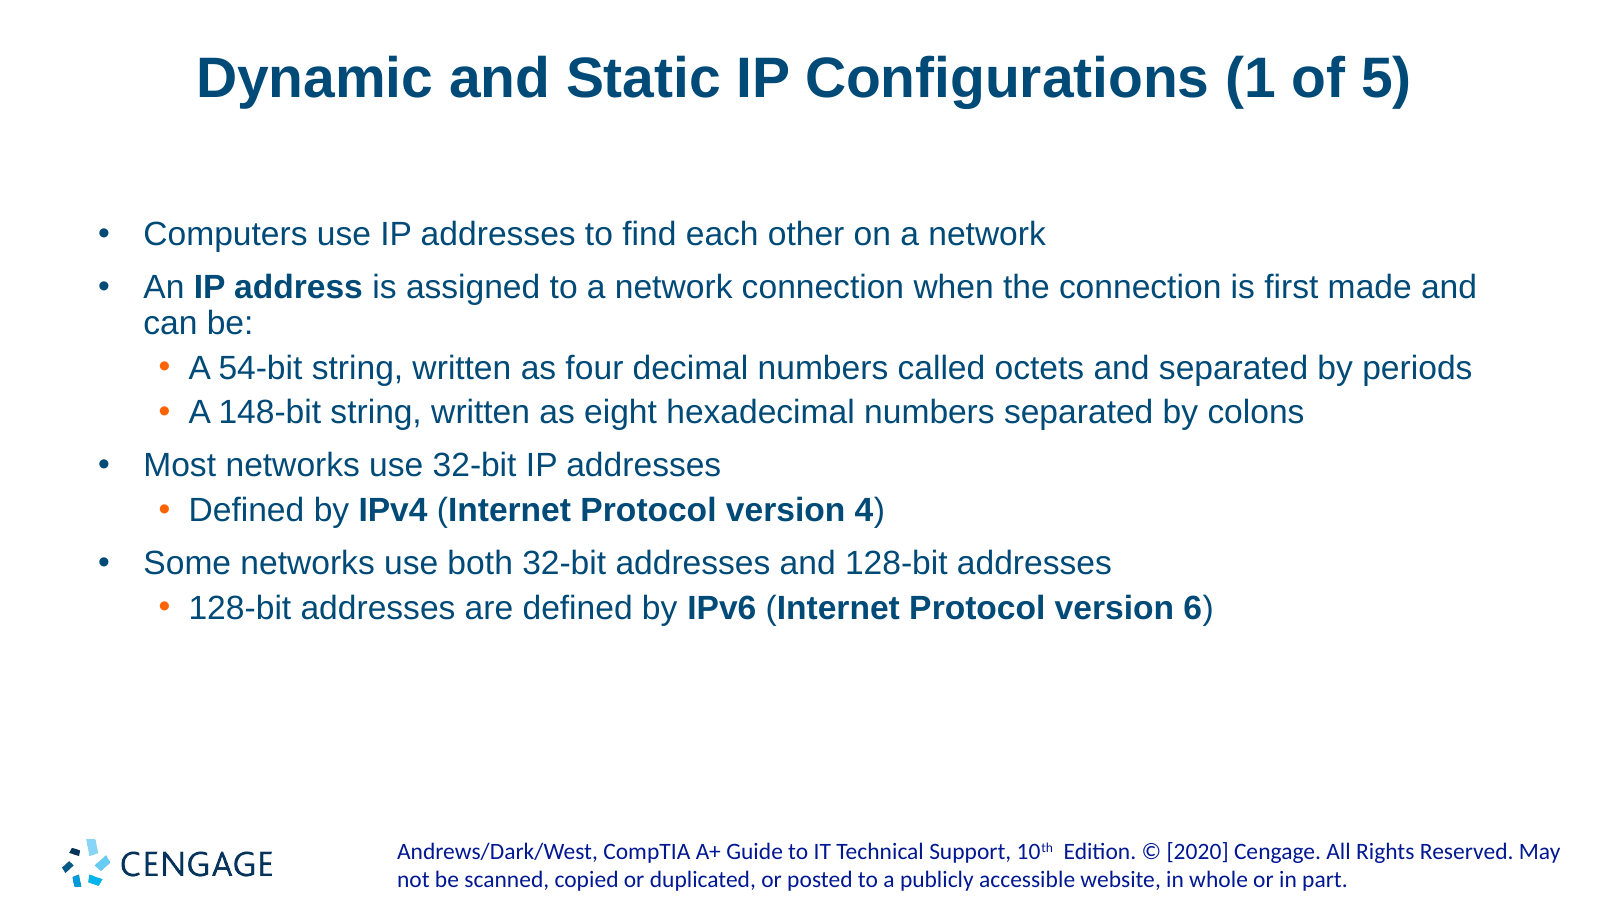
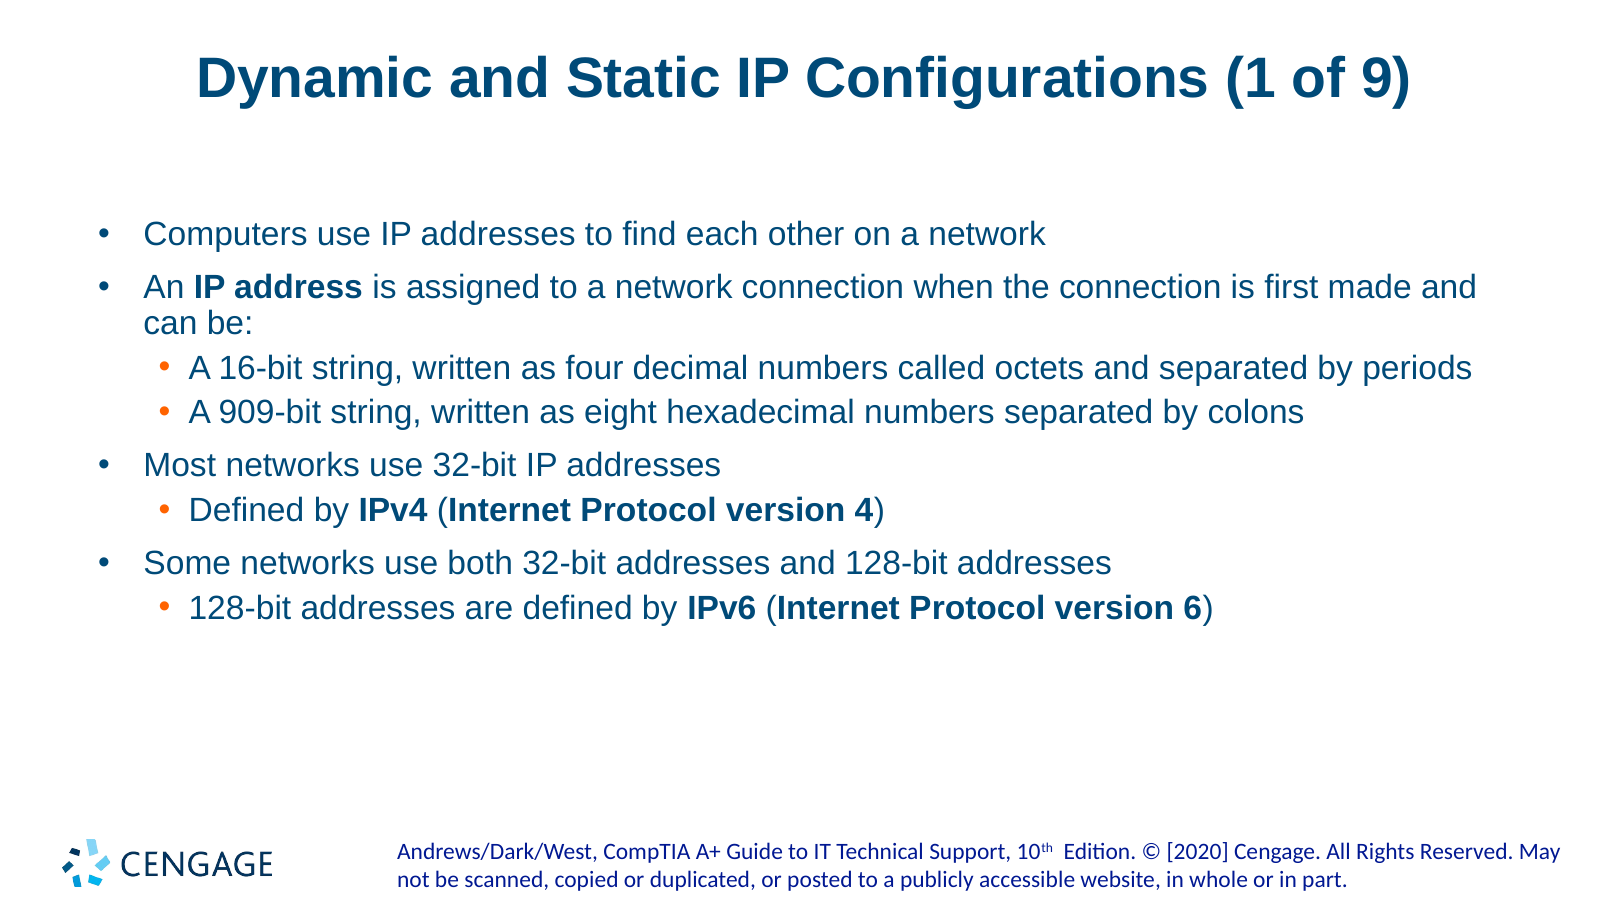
5: 5 -> 9 (1387, 79)
54-bit: 54-bit -> 16-bit (260, 368)
148-bit: 148-bit -> 909-bit (270, 413)
